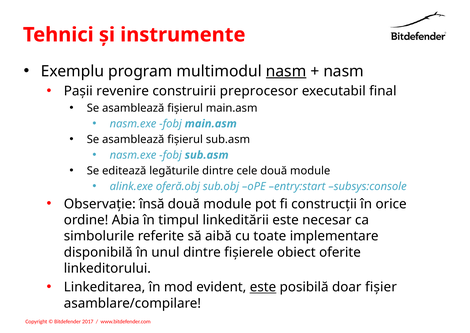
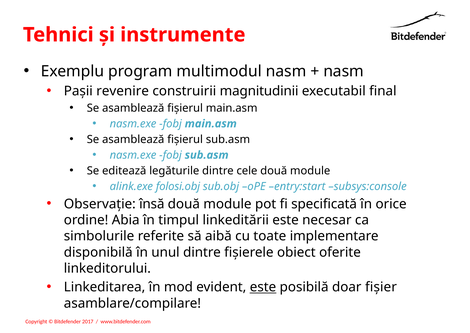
nasm underline: present -> none (286, 71)
preprocesor: preprocesor -> magnitudinii (259, 91)
oferă.obj: oferă.obj -> folosi.obj (178, 186)
construcții: construcții -> specificată (324, 204)
